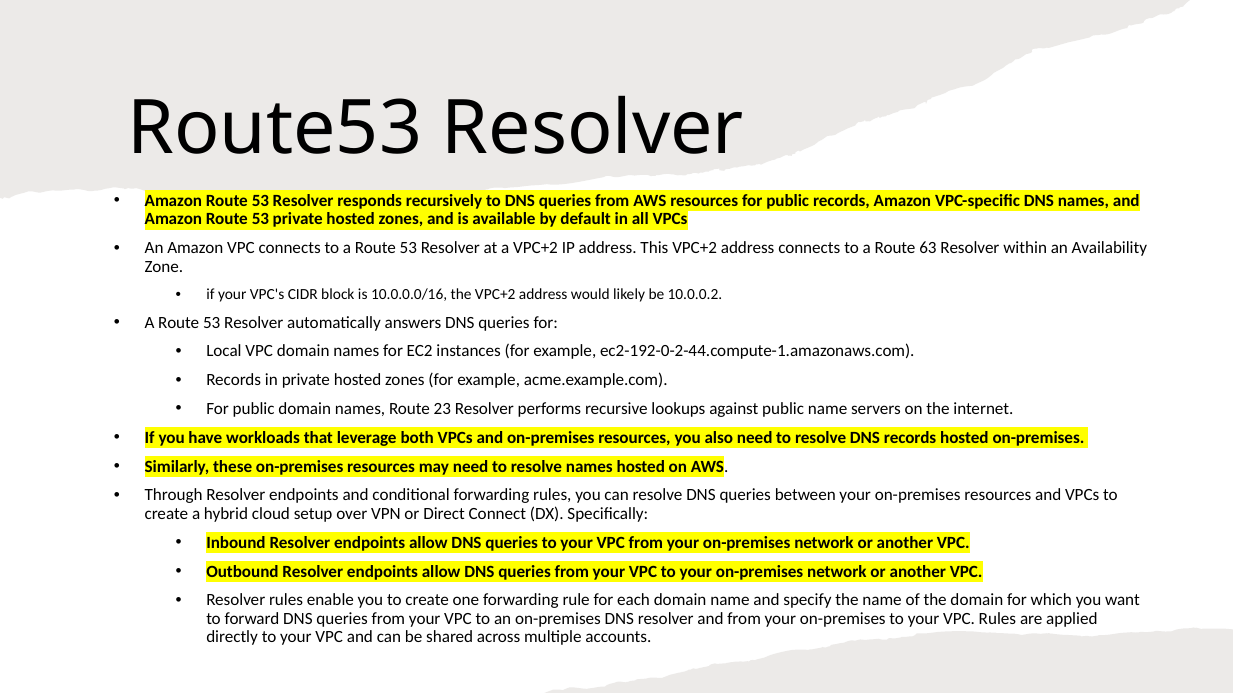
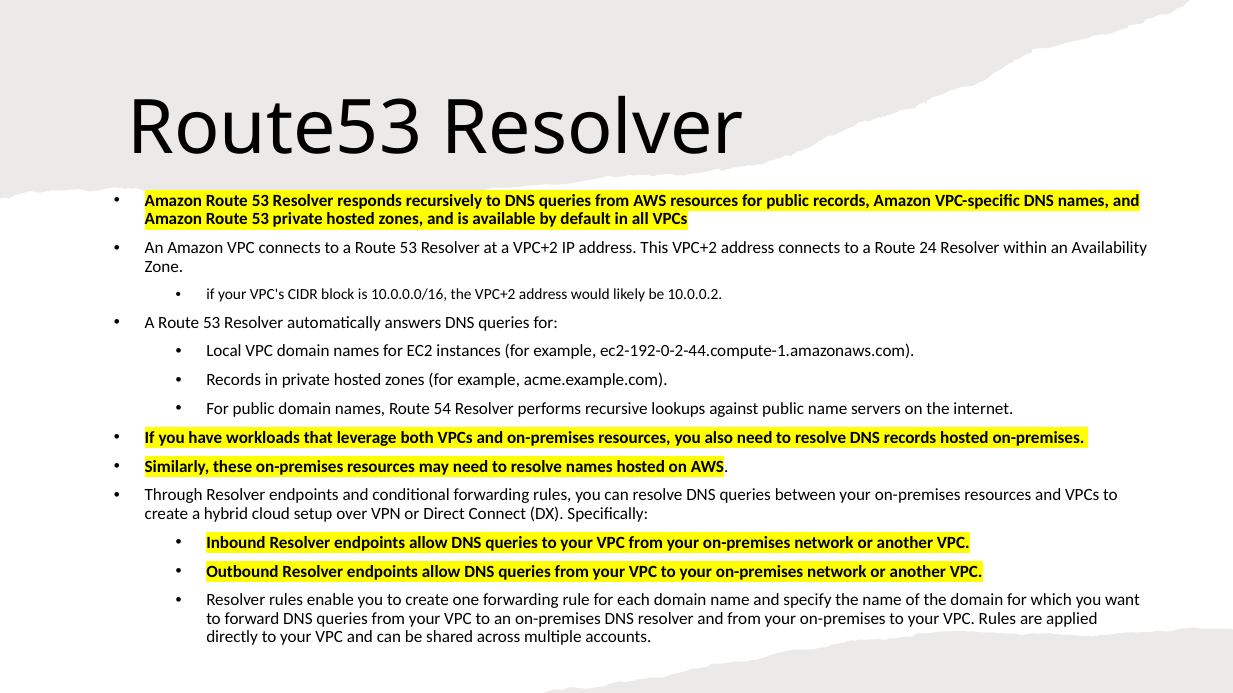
63: 63 -> 24 (928, 248)
23: 23 -> 54 (442, 409)
